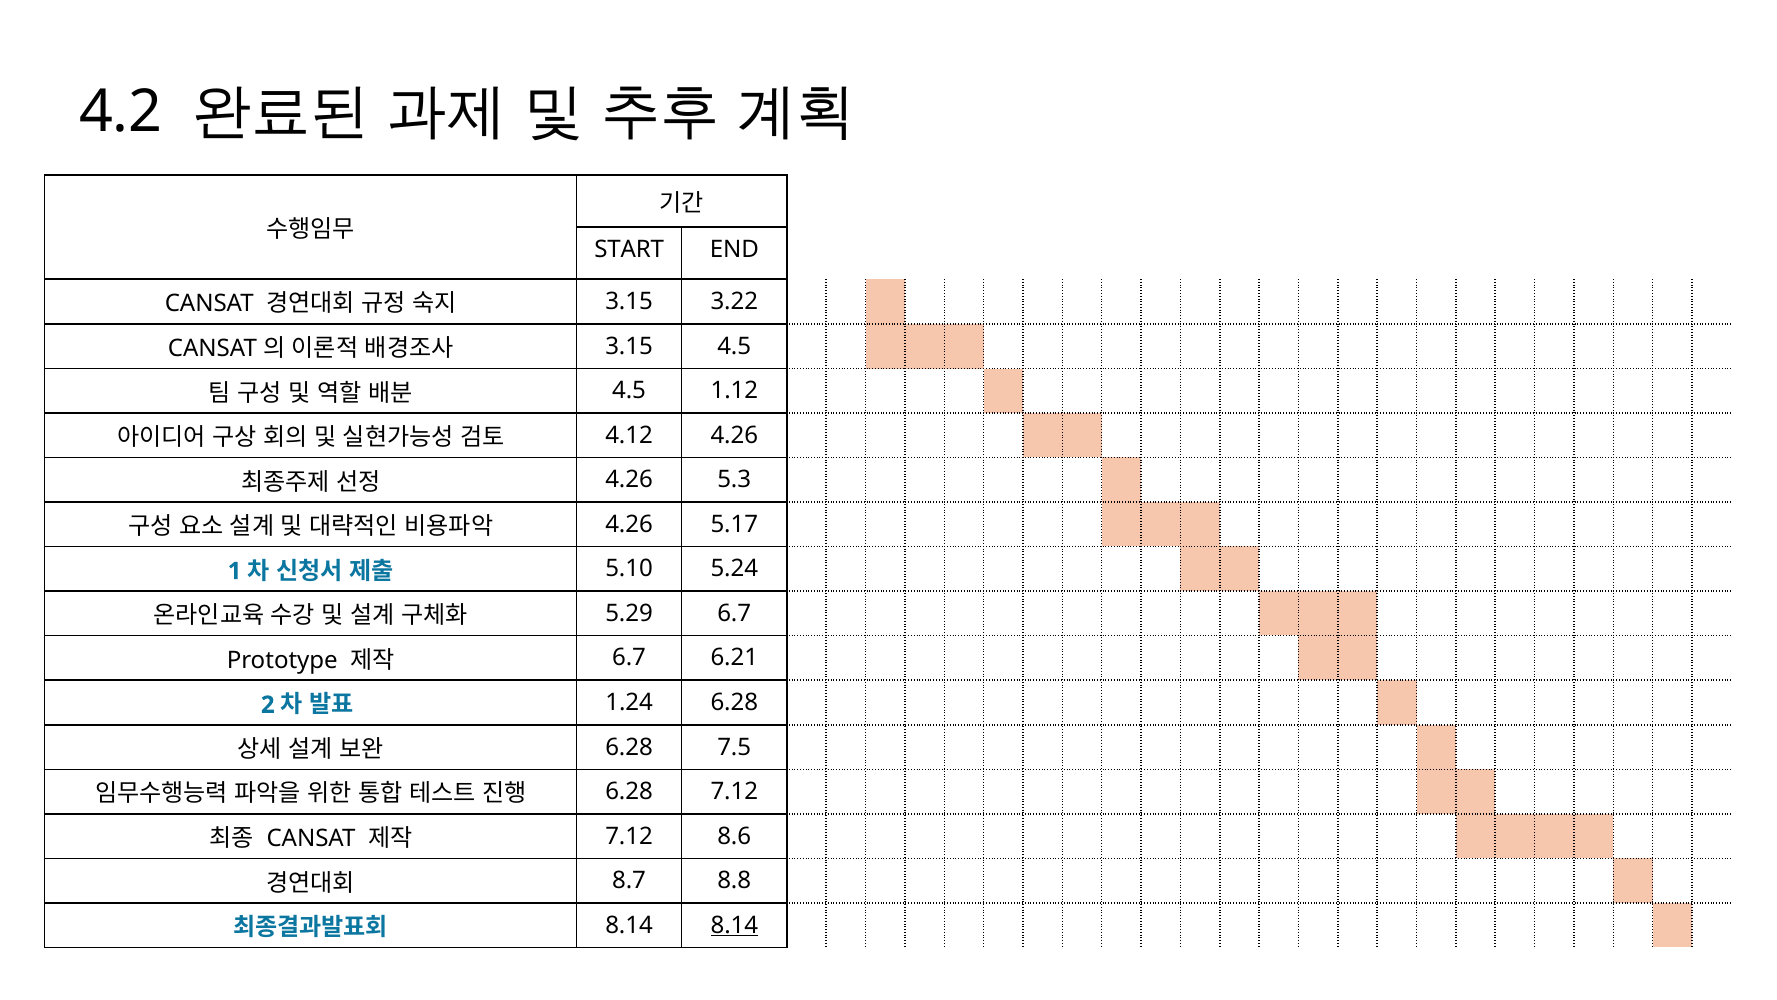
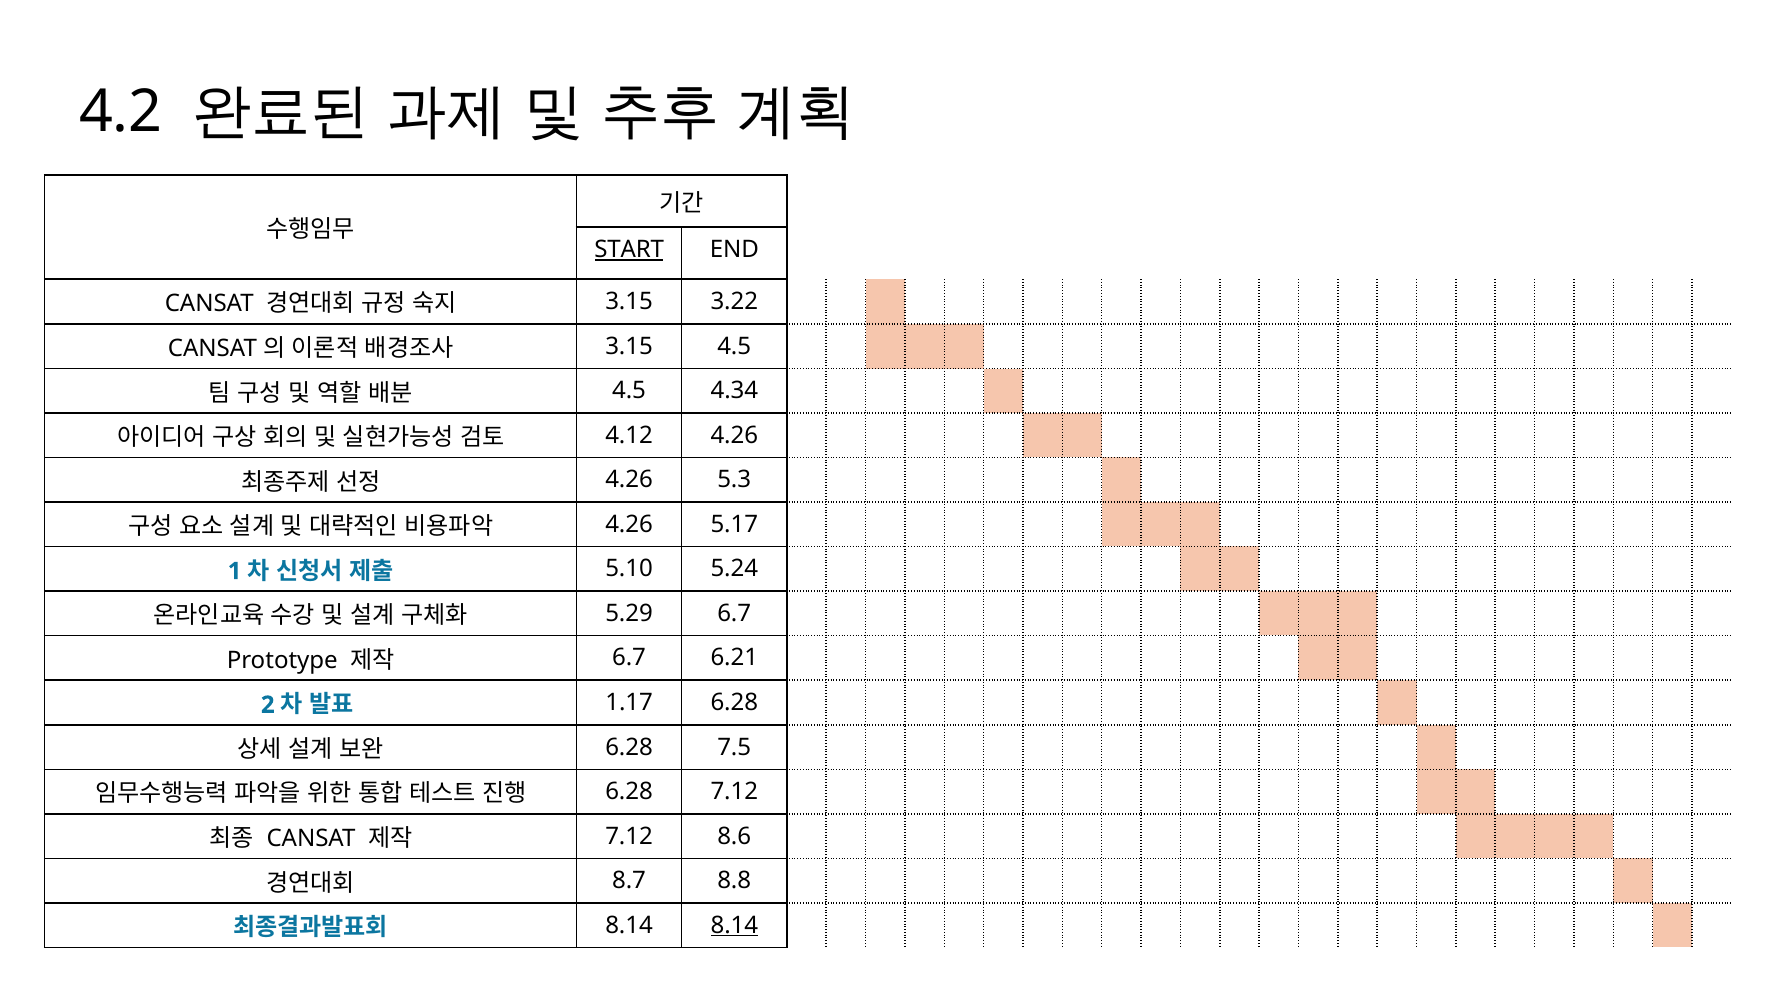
START underline: none -> present (629, 249)
1.12: 1.12 -> 4.34 (734, 391)
1.24: 1.24 -> 1.17 (629, 702)
